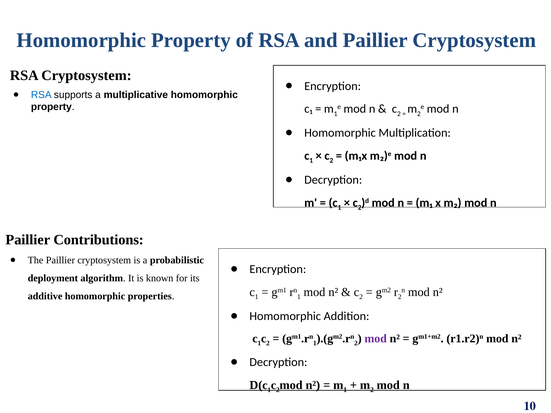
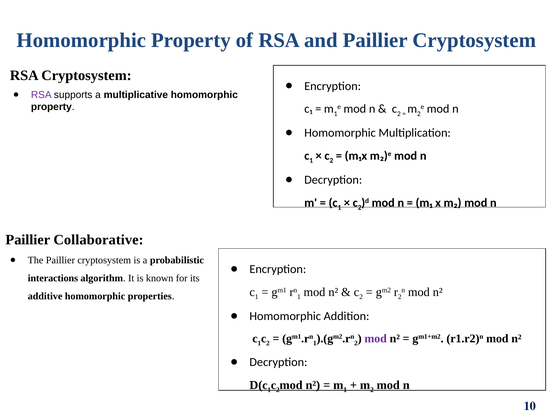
RSA colour: blue -> purple (41, 95)
Contributions: Contributions -> Collaborative (98, 240)
deployment: deployment -> interactions (53, 278)
